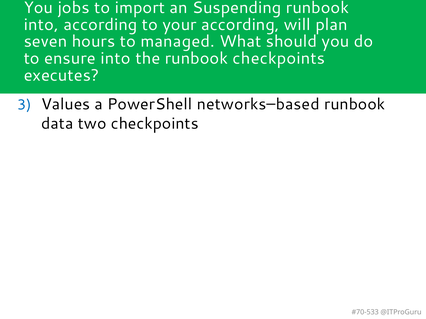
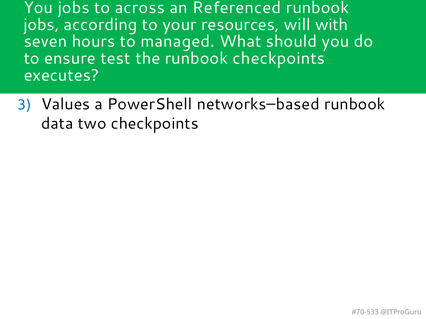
import: import -> across (140, 8)
Suspending: Suspending -> Referenced (237, 8)
into: into -> jobs (41, 25)
your according: according -> resources (240, 25)
plan: plan -> with (332, 25)
ensure into: into -> test (116, 58)
